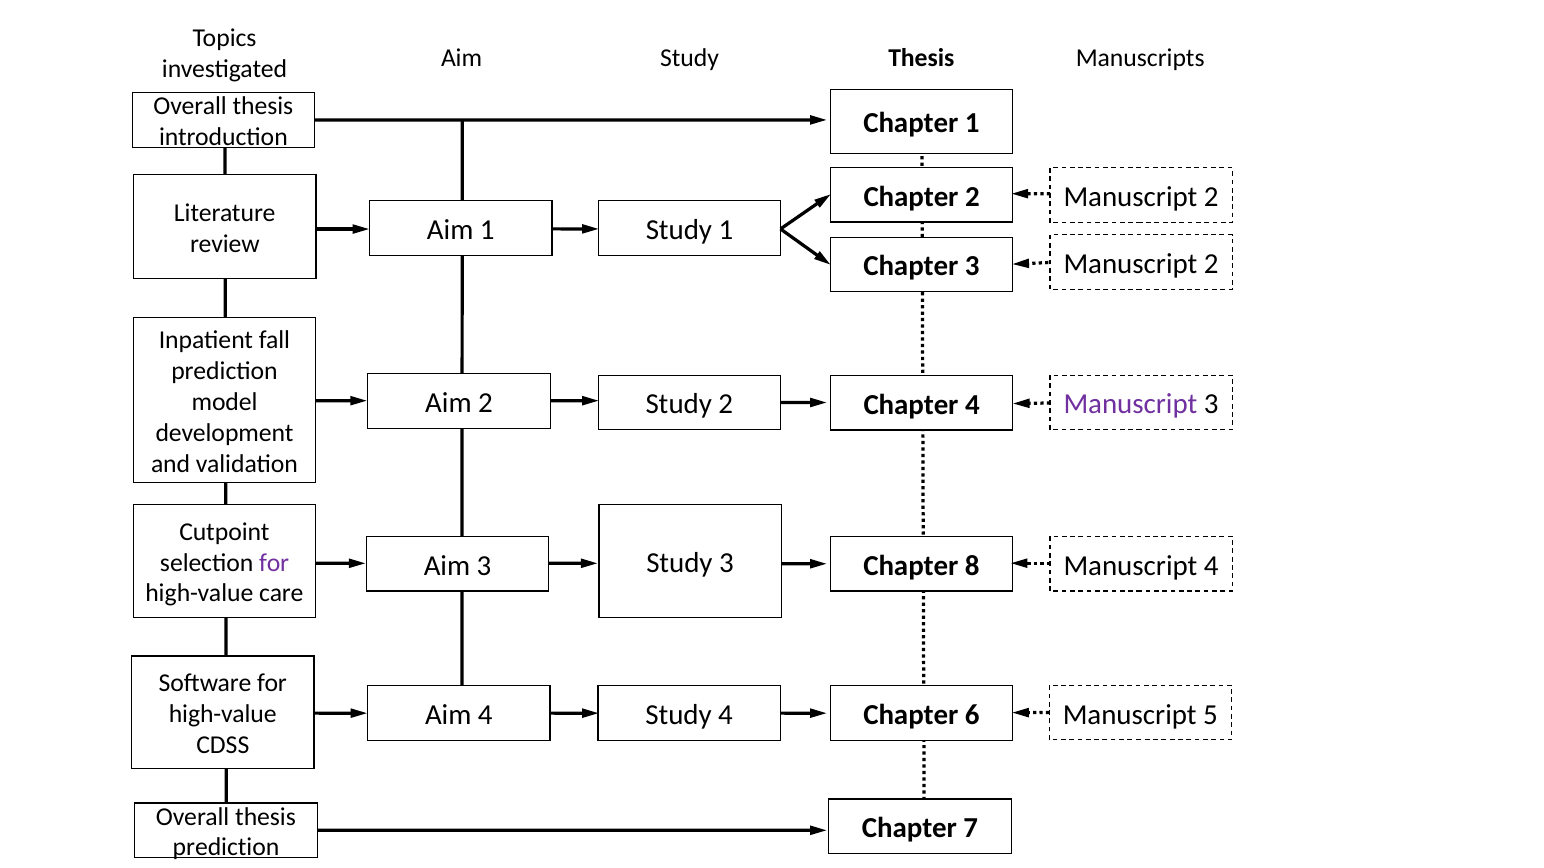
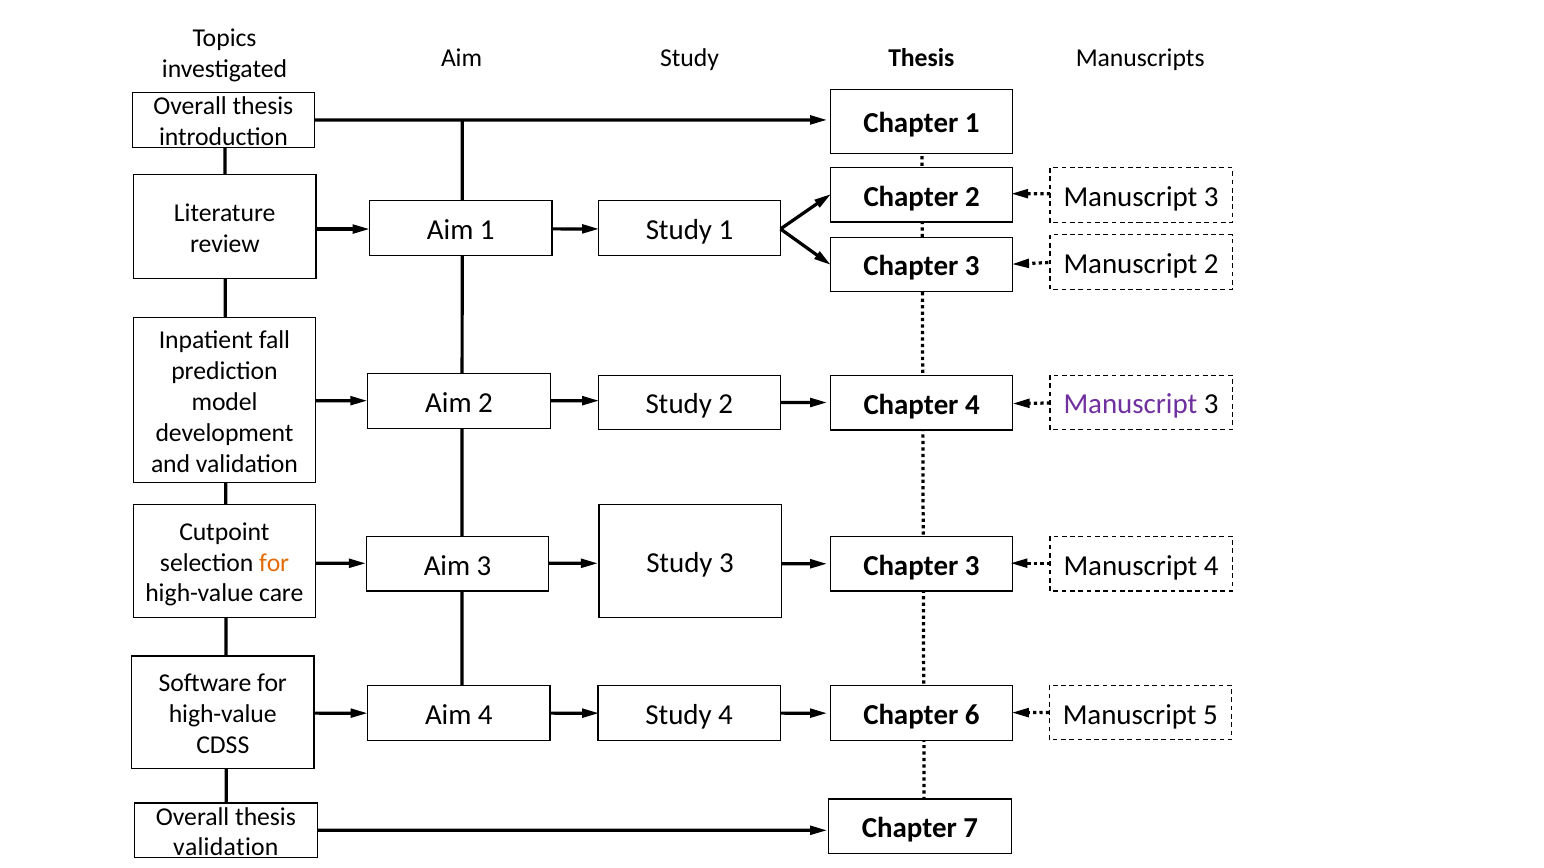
2: 2 -> 3 (1211, 197)
for colour: purple -> orange (274, 563)
8: 8 -> 3 (972, 566)
prediction: prediction -> validation (226, 848)
